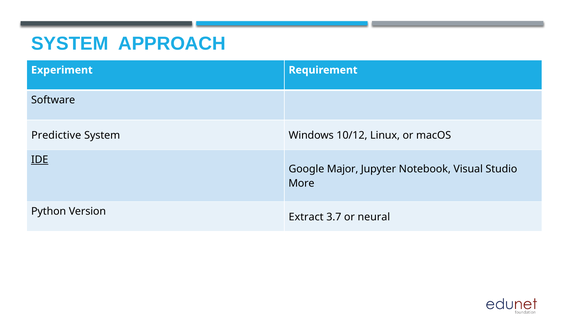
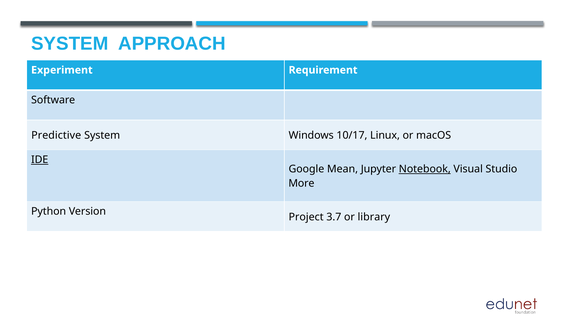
10/12: 10/12 -> 10/17 (352, 136)
Major: Major -> Mean (343, 169)
Notebook underline: none -> present (425, 169)
Extract: Extract -> Project (306, 217)
neural: neural -> library (374, 217)
